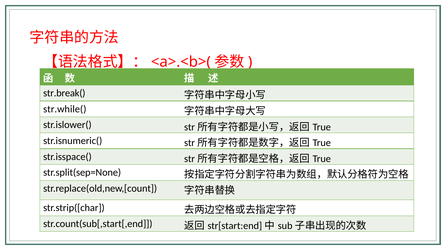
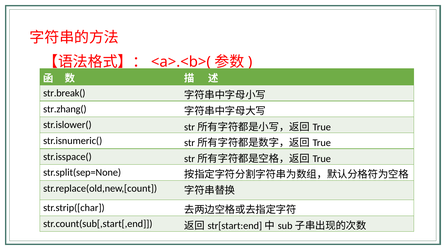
str.while(: str.while( -> str.zhang( (65, 109)
